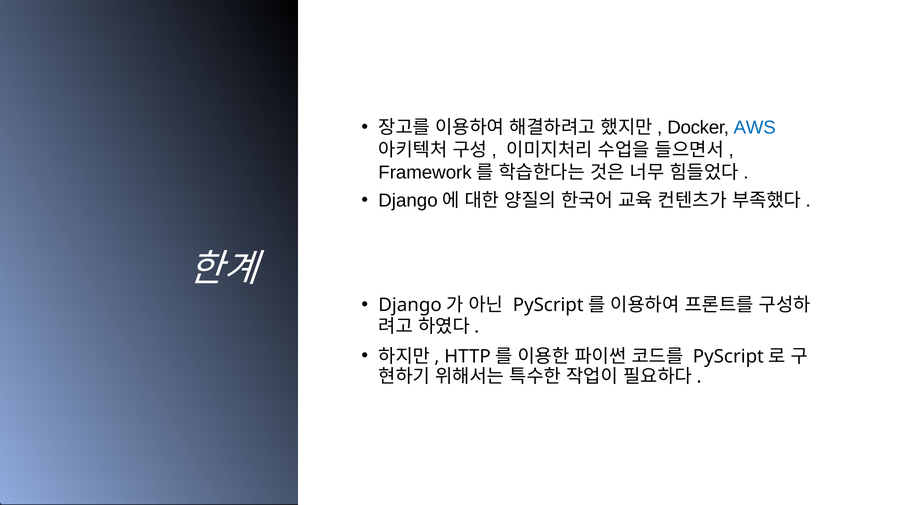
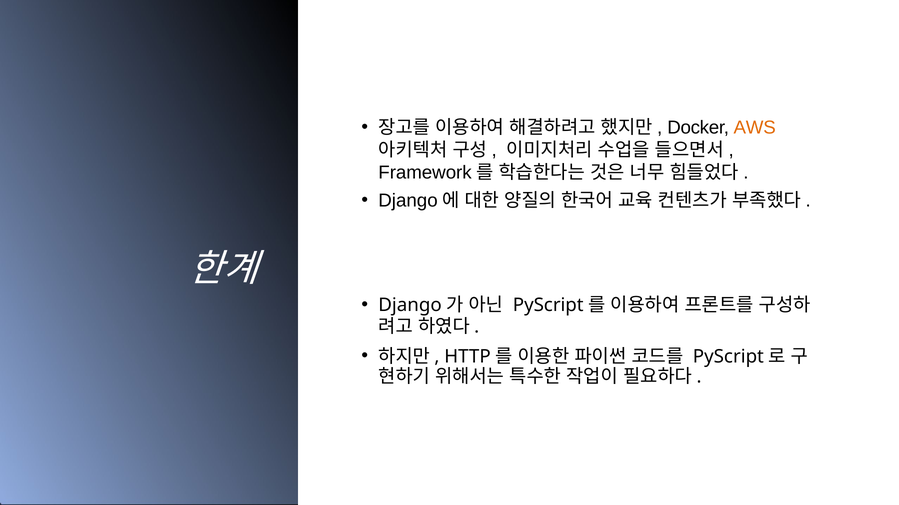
AWS colour: blue -> orange (755, 128)
